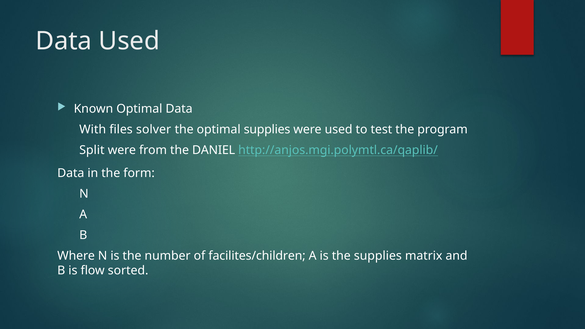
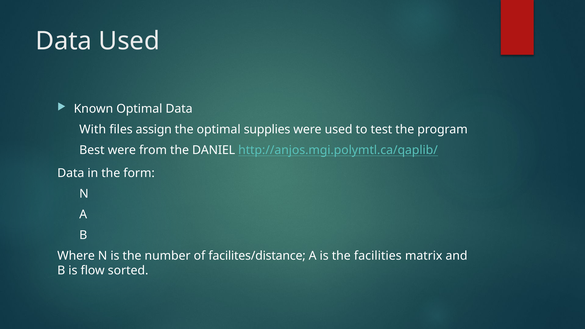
solver: solver -> assign (154, 130)
Split: Split -> Best (92, 150)
facilites/children: facilites/children -> facilites/distance (257, 256)
the supplies: supplies -> facilities (378, 256)
